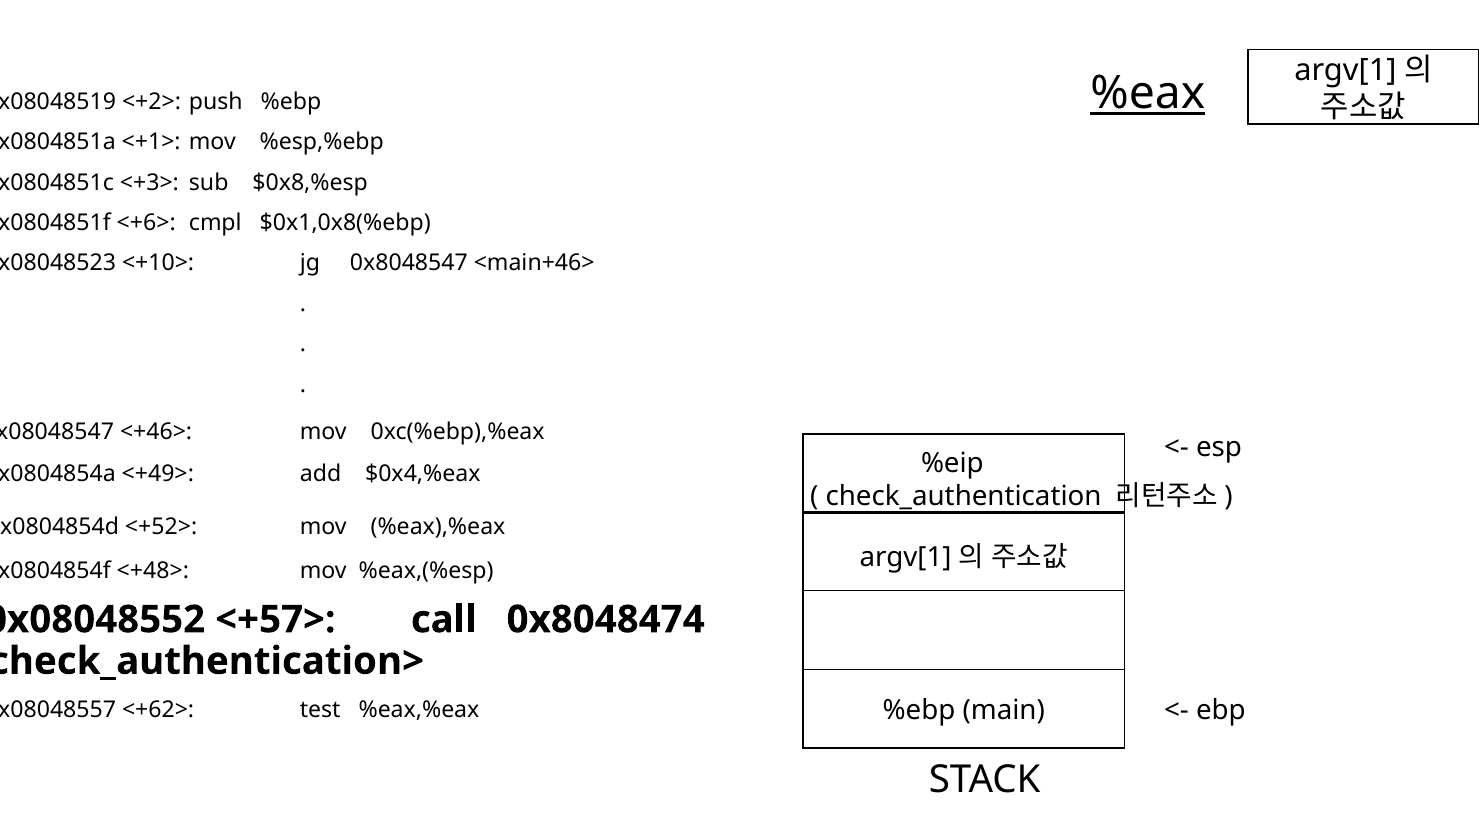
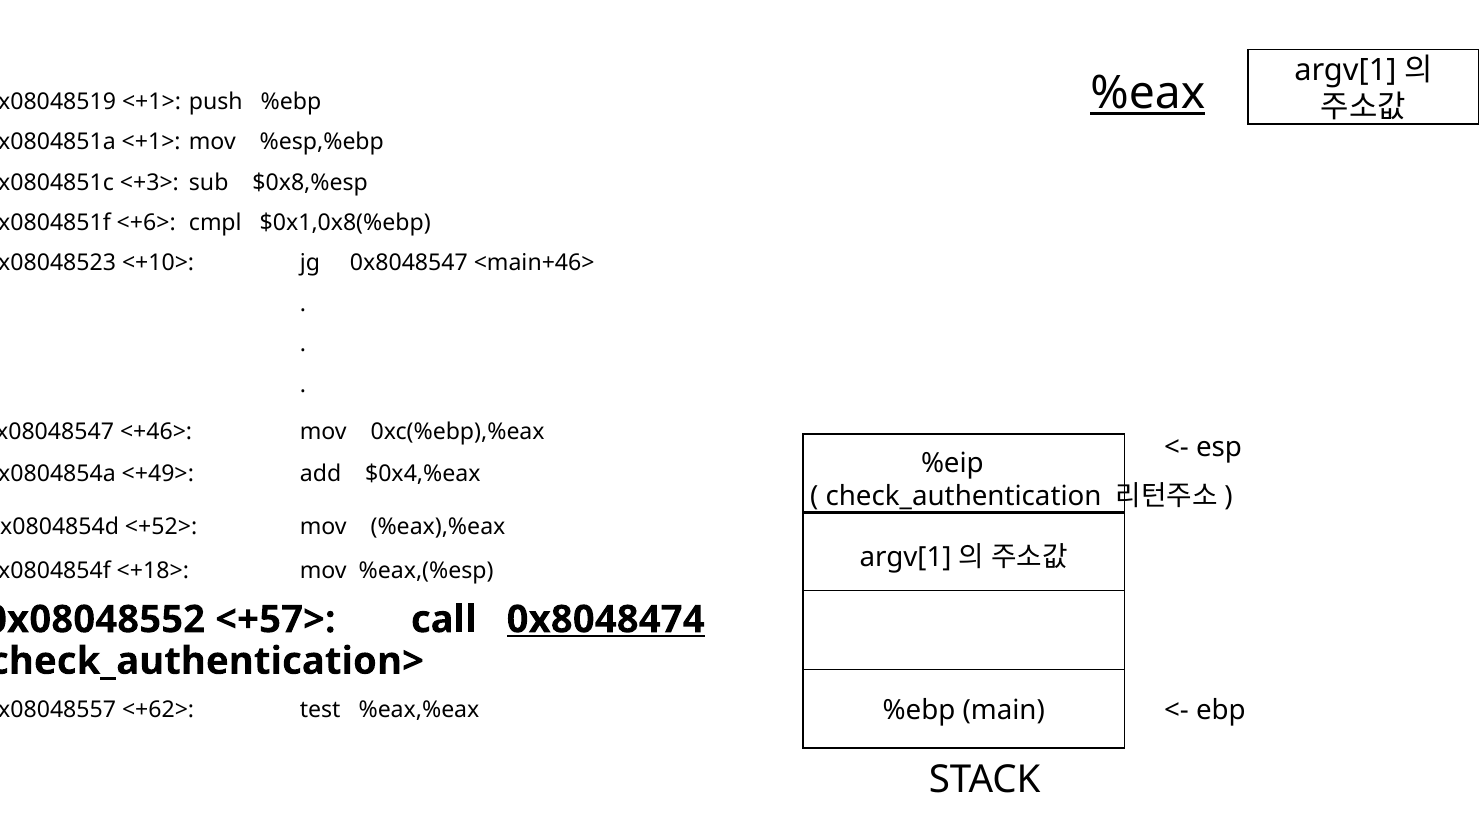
<+2>: <+2> -> <+1> (152, 102)
<+48>: <+48> -> <+18> (153, 571)
0x8048474 underline: none -> present (606, 620)
